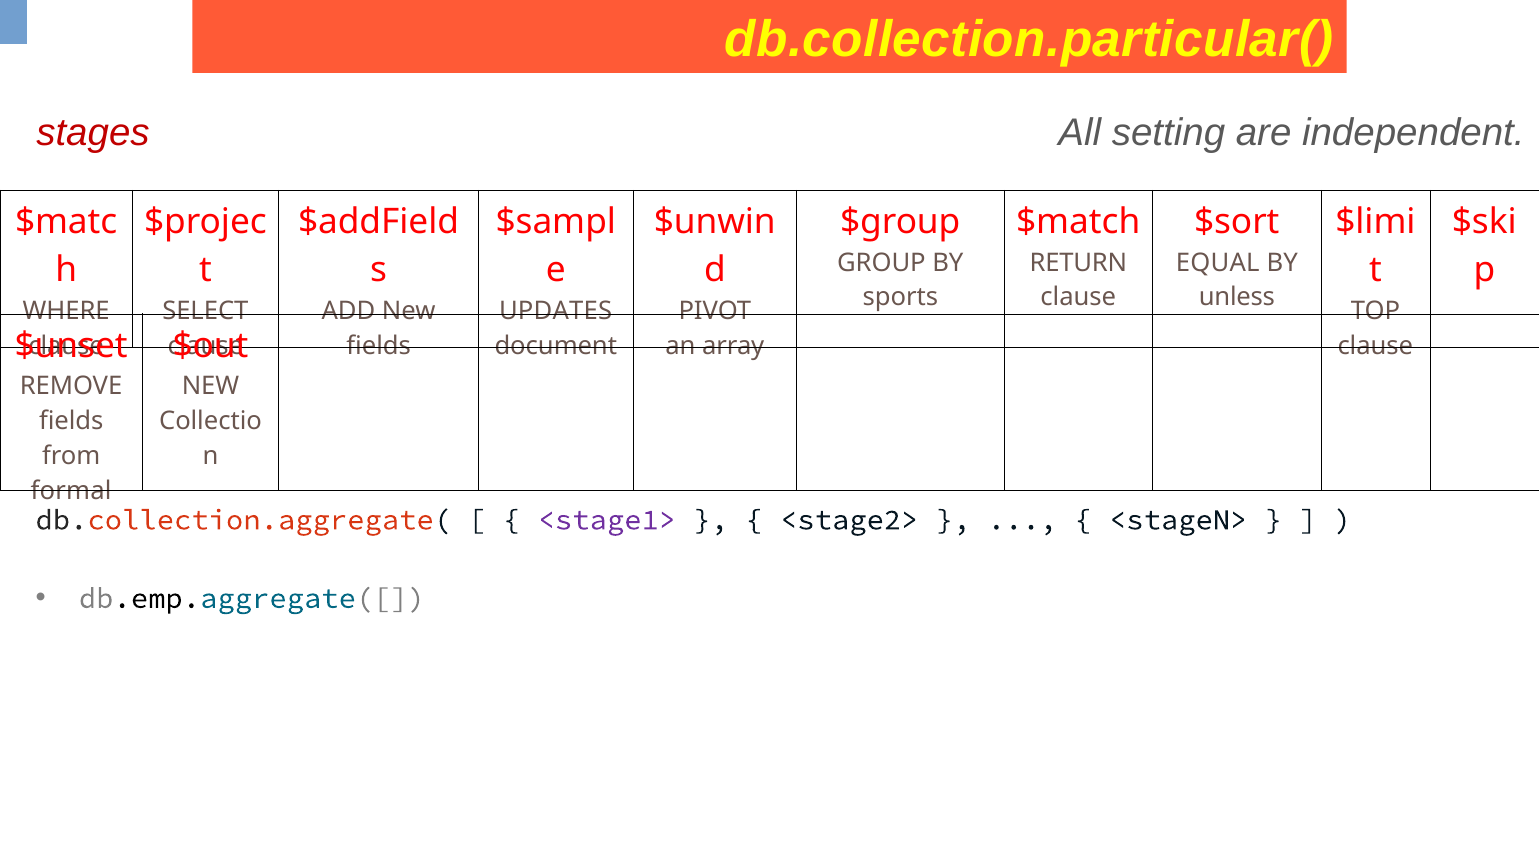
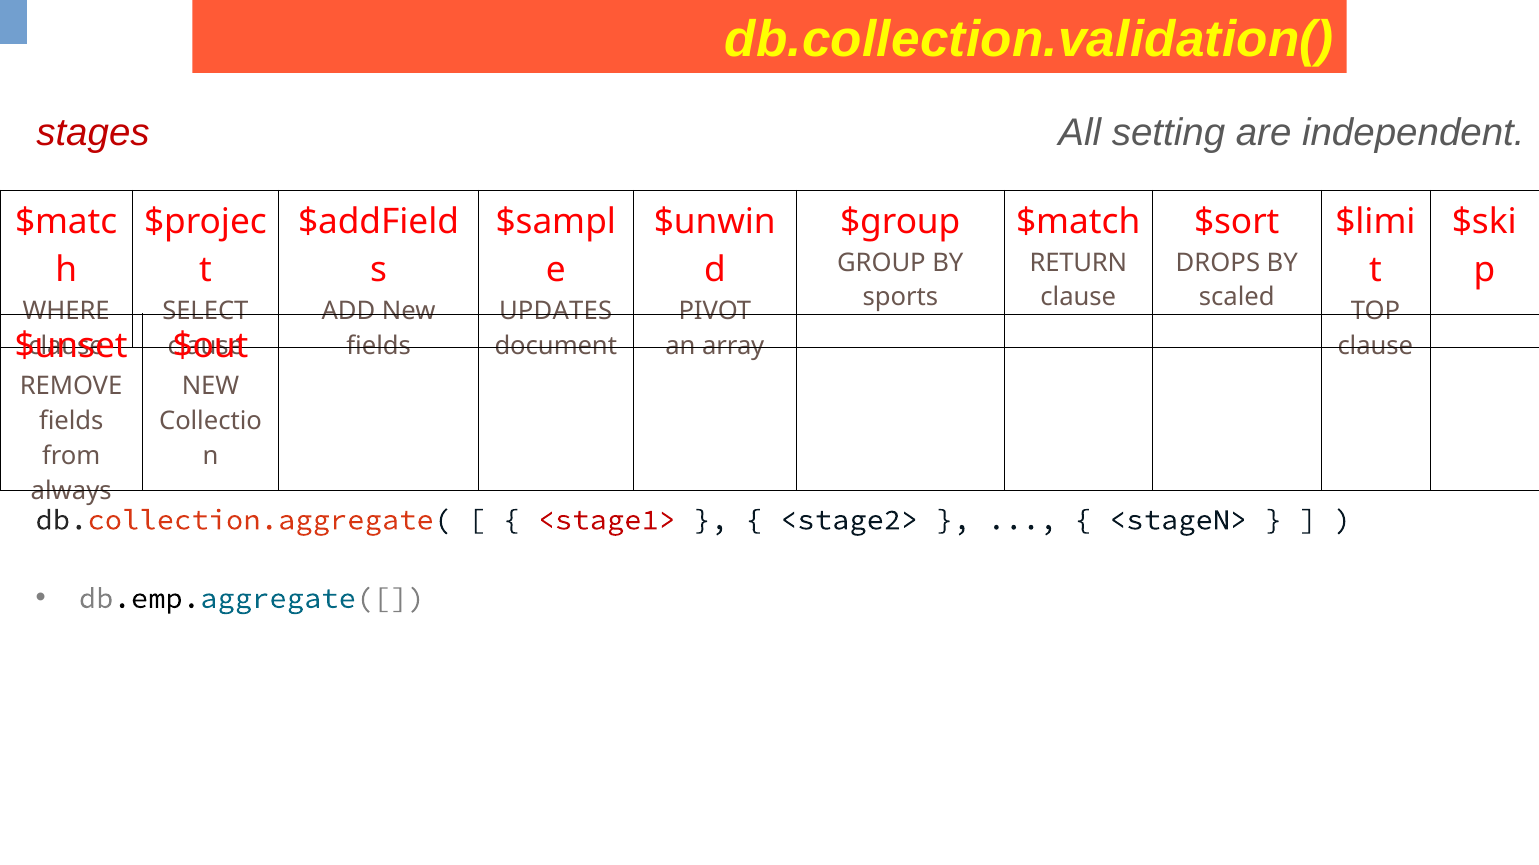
db.collection.particular(: db.collection.particular( -> db.collection.validation( (1029, 40)
EQUAL: EQUAL -> DROPS (1218, 263)
unless: unless -> scaled (1237, 298)
formal: formal -> always (71, 491)
<stage1> colour: purple -> red (607, 520)
